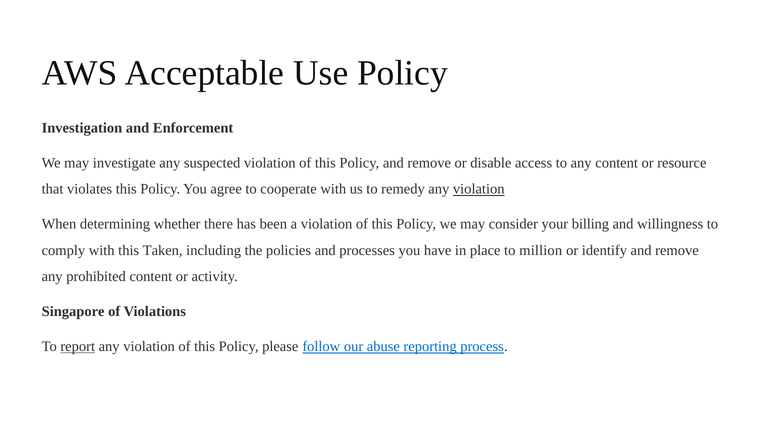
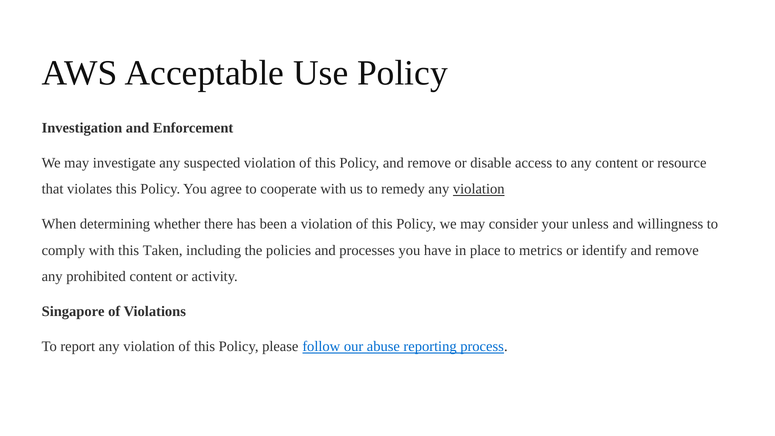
billing: billing -> unless (590, 224)
million: million -> metrics (541, 250)
report underline: present -> none (78, 346)
